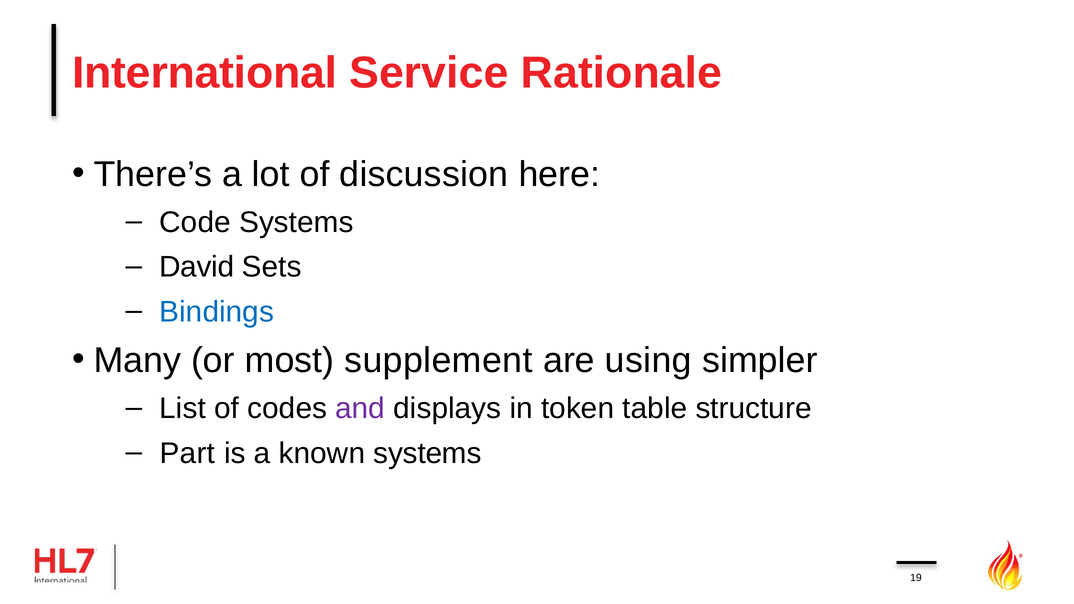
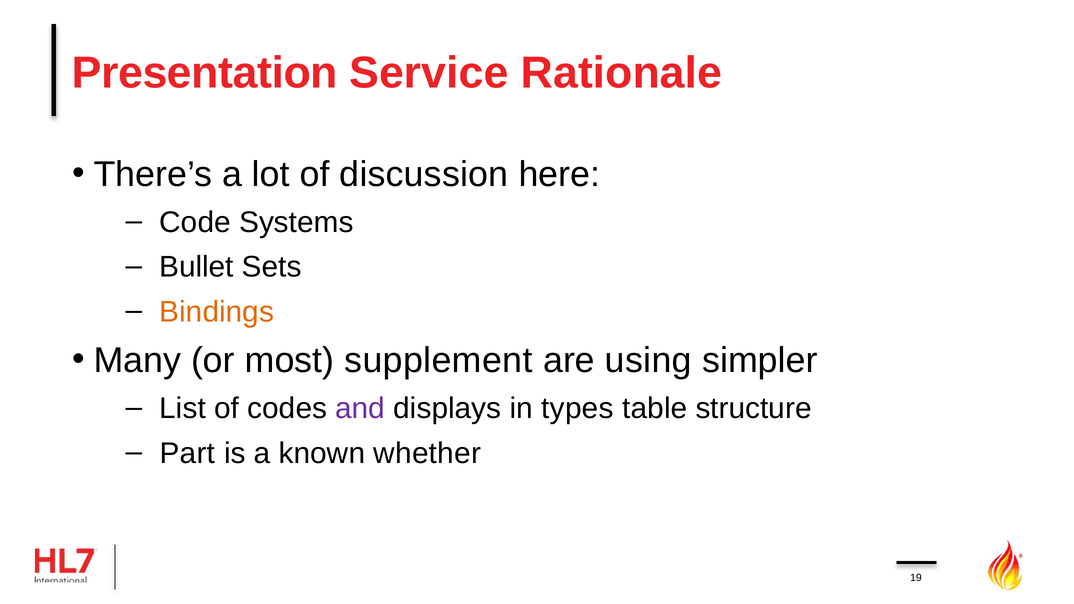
International: International -> Presentation (205, 73)
David: David -> Bullet (197, 267)
Bindings colour: blue -> orange (217, 312)
token: token -> types (578, 409)
known systems: systems -> whether (427, 453)
